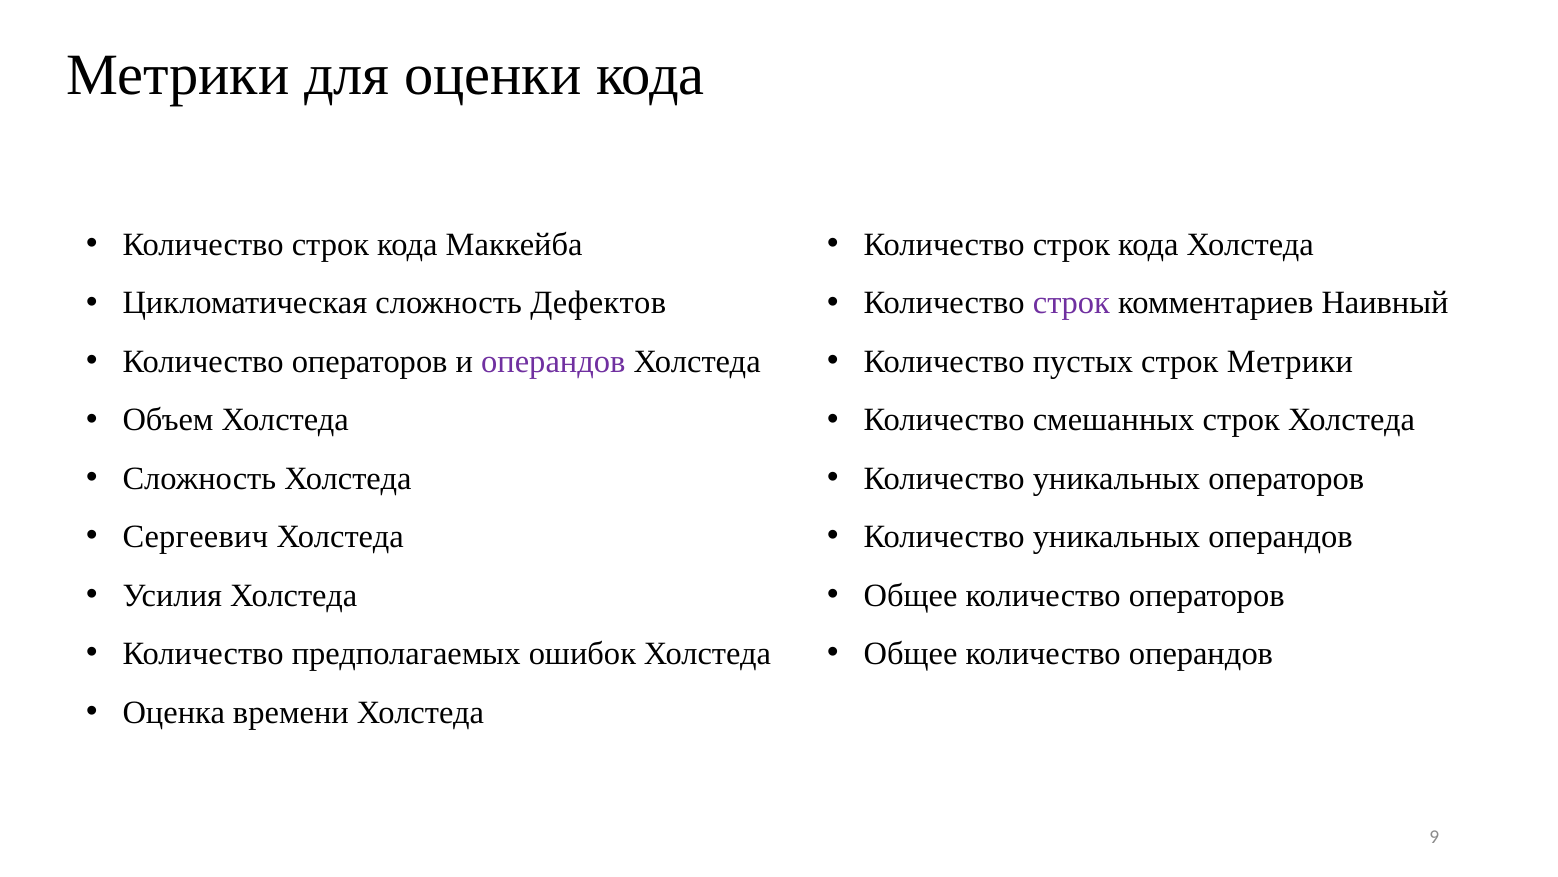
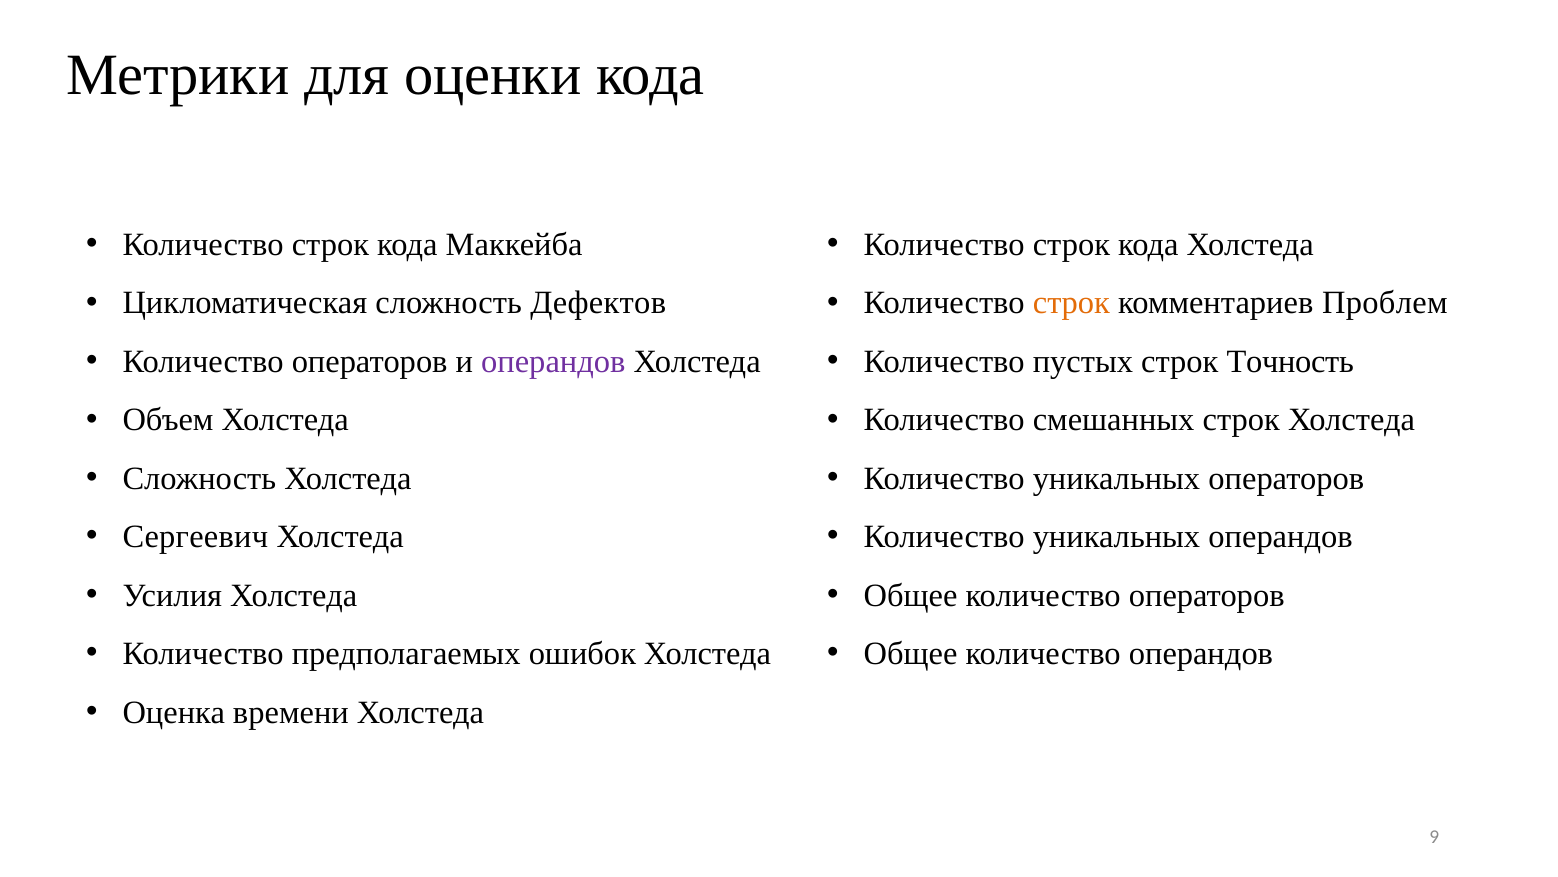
строк colour: purple -> orange (1071, 303)
Наивный: Наивный -> Проблем (1385, 303)
строк Метрики: Метрики -> Точность (1290, 361)
